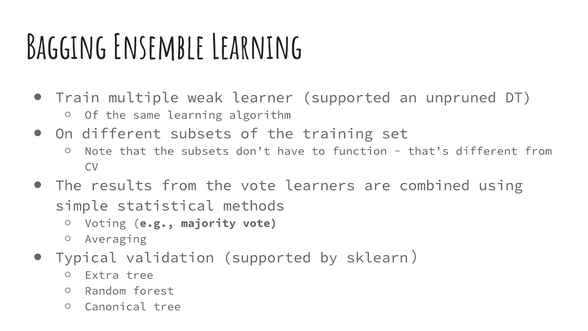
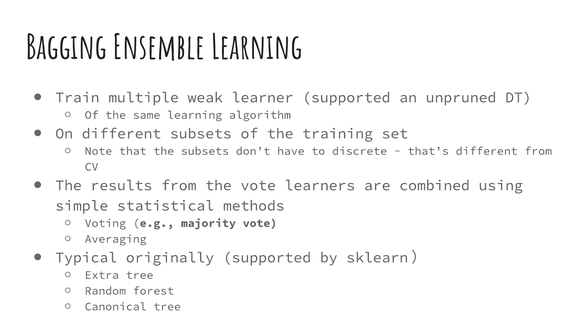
function: function -> discrete (360, 151)
validation: validation -> originally (170, 257)
